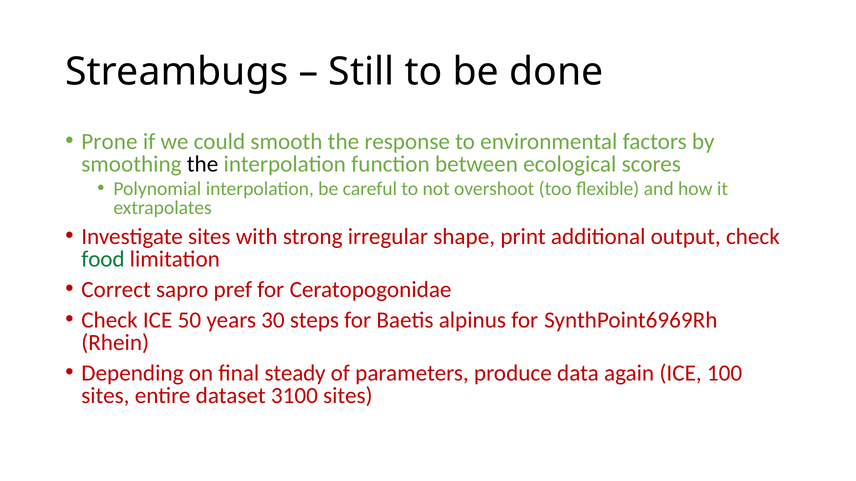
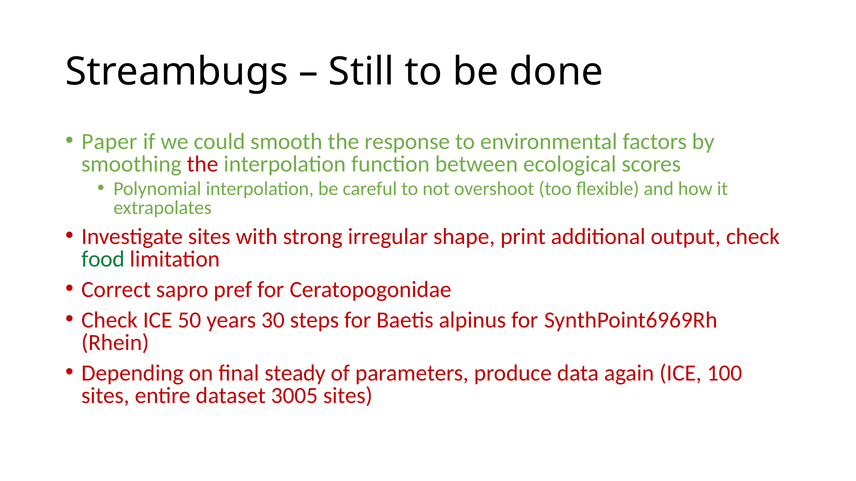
Prone: Prone -> Paper (109, 142)
the colour: black -> red (203, 164)
3100: 3100 -> 3005 (294, 396)
